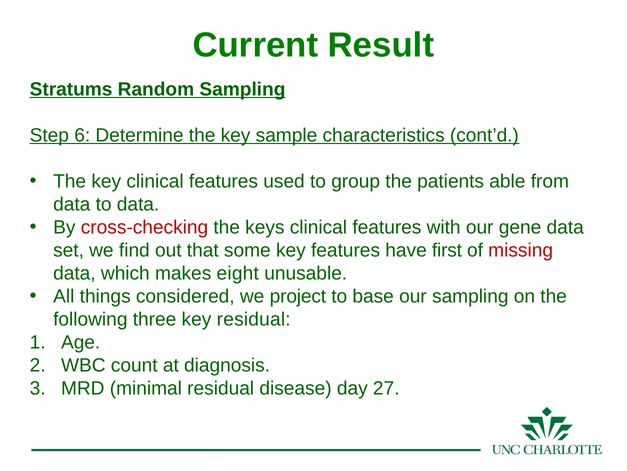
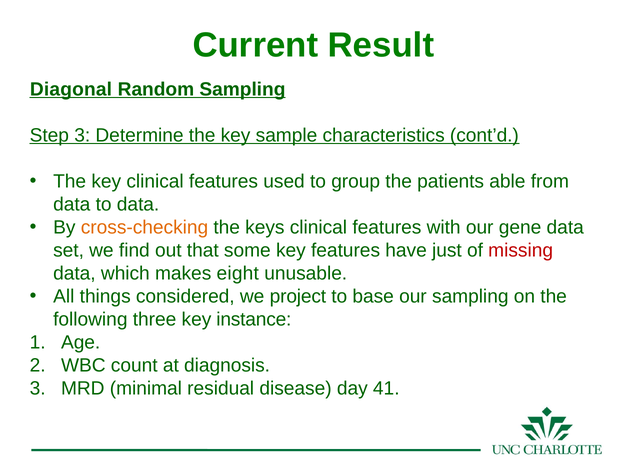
Stratums: Stratums -> Diagonal (71, 89)
Step 6: 6 -> 3 (82, 135)
cross-checking colour: red -> orange (145, 227)
first: first -> just (447, 250)
key residual: residual -> instance (254, 319)
27: 27 -> 41 (386, 388)
